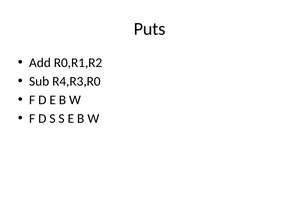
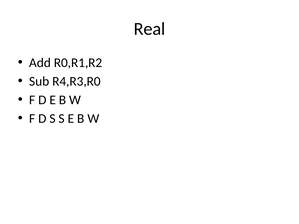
Puts: Puts -> Real (150, 29)
